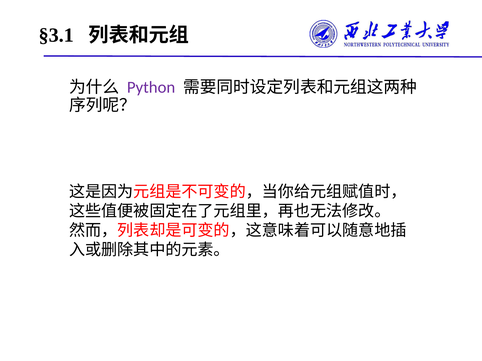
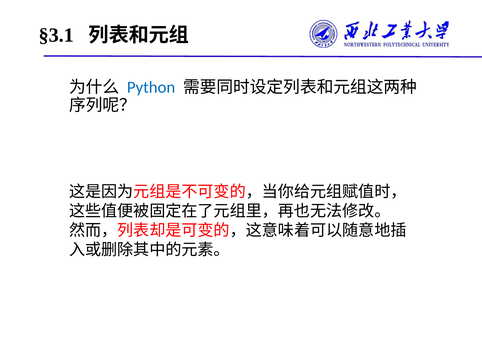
Python colour: purple -> blue (151, 88)
